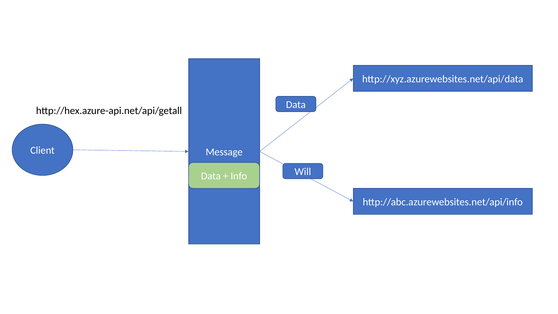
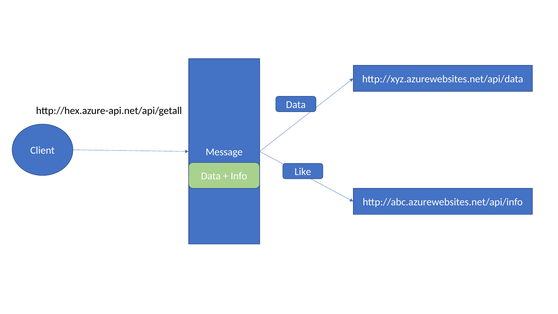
Will: Will -> Like (303, 172)
